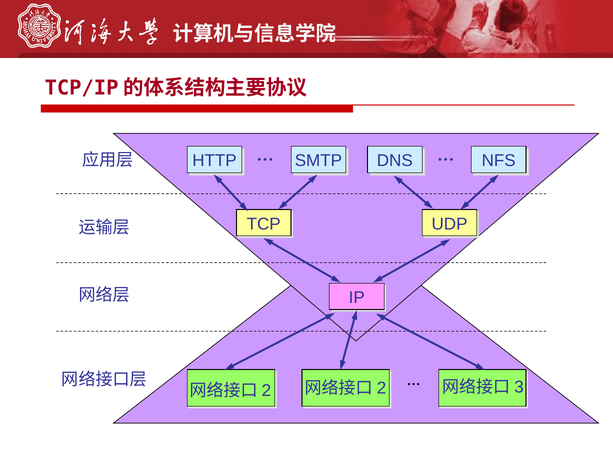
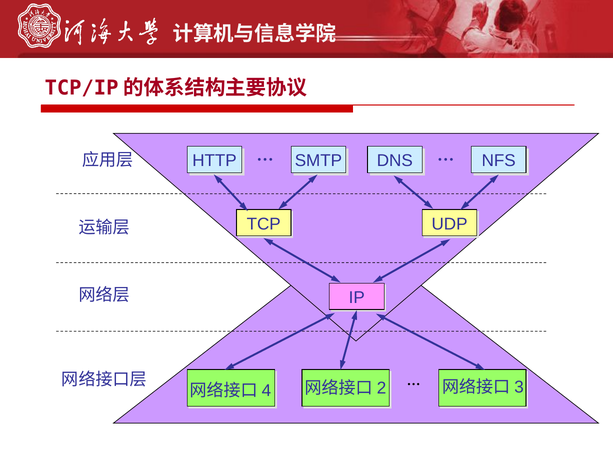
2: 2 -> 4 (266, 390)
